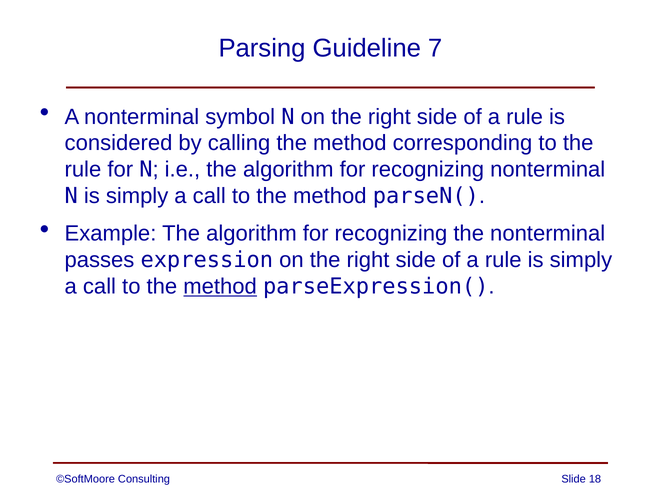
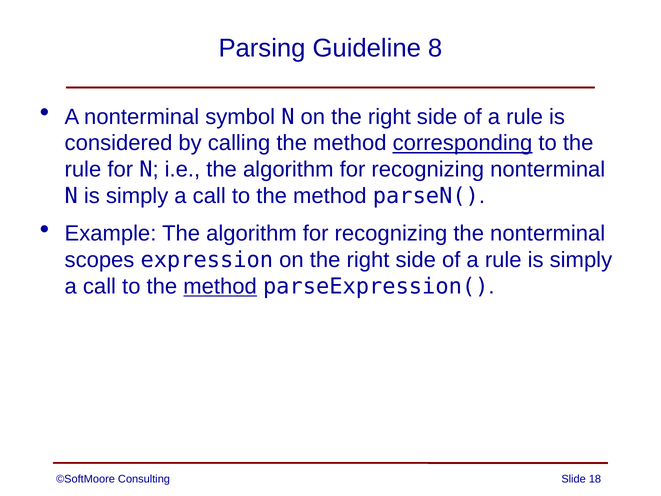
7: 7 -> 8 (435, 48)
corresponding underline: none -> present (462, 143)
passes: passes -> scopes (100, 260)
